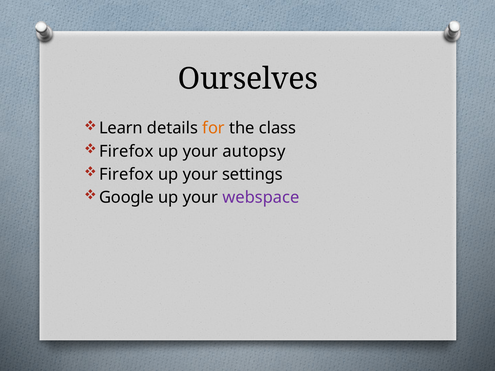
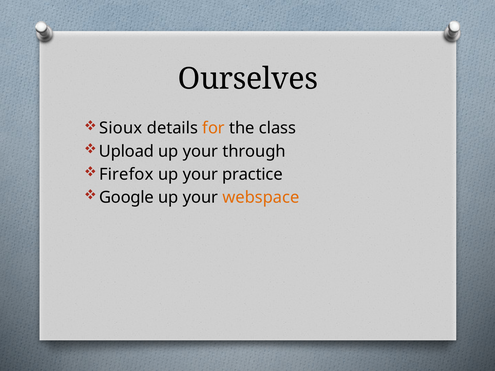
Learn: Learn -> Sioux (121, 128)
Firefox: Firefox -> Upload (126, 151)
autopsy: autopsy -> through (254, 151)
settings: settings -> practice (252, 174)
webspace colour: purple -> orange (261, 198)
